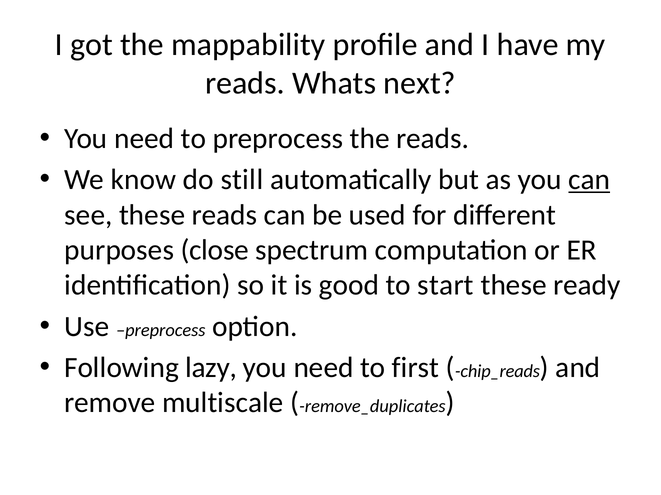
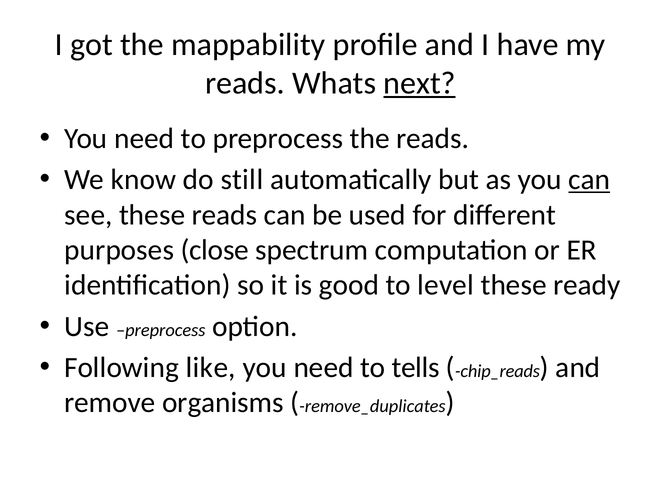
next underline: none -> present (420, 83)
start: start -> level (446, 286)
lazy: lazy -> like (211, 368)
first: first -> tells (416, 368)
multiscale: multiscale -> organisms (223, 403)
